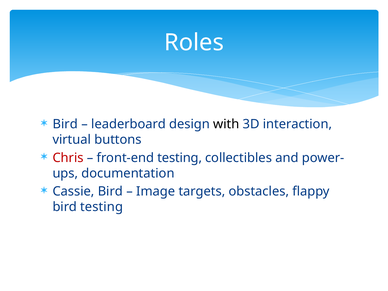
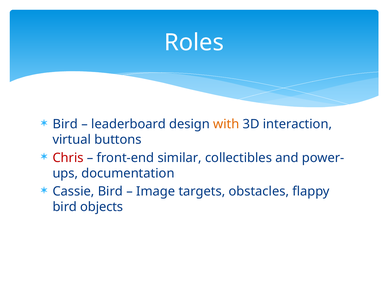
with colour: black -> orange (226, 124)
front-end testing: testing -> similar (180, 158)
bird testing: testing -> objects (102, 207)
